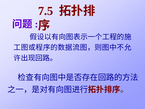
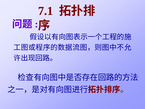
7.5: 7.5 -> 7.1 (46, 11)
